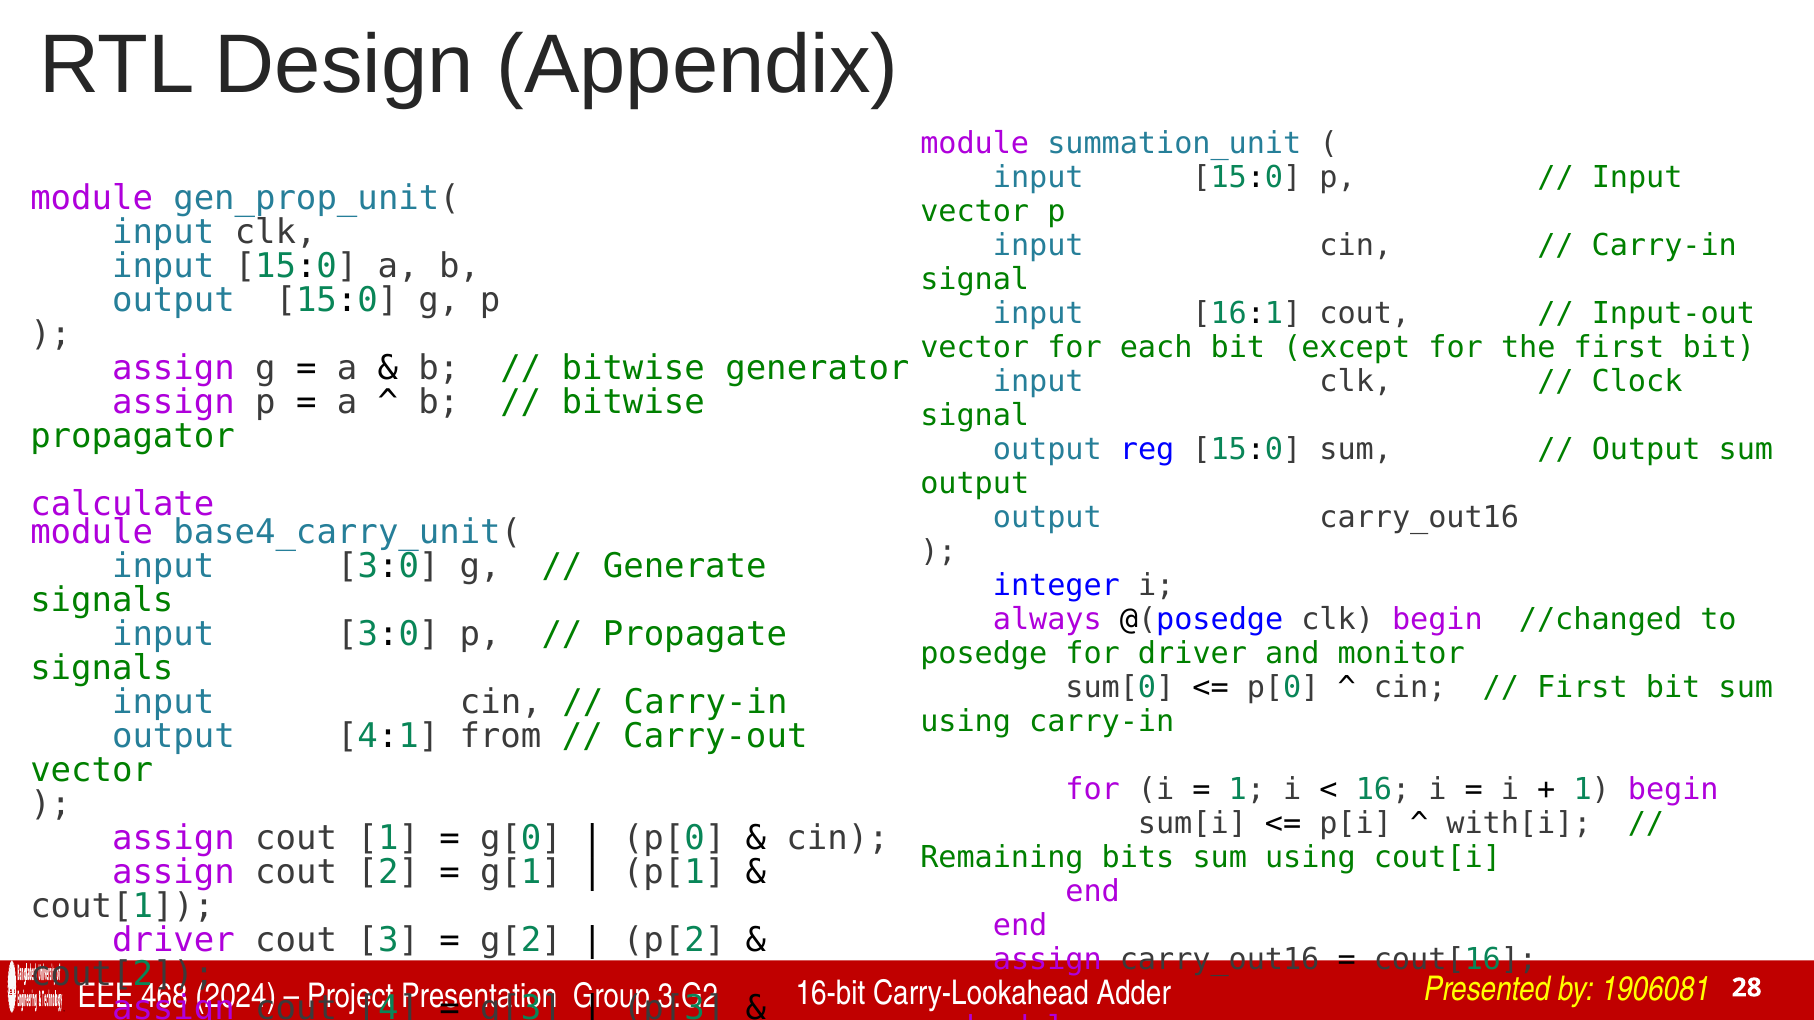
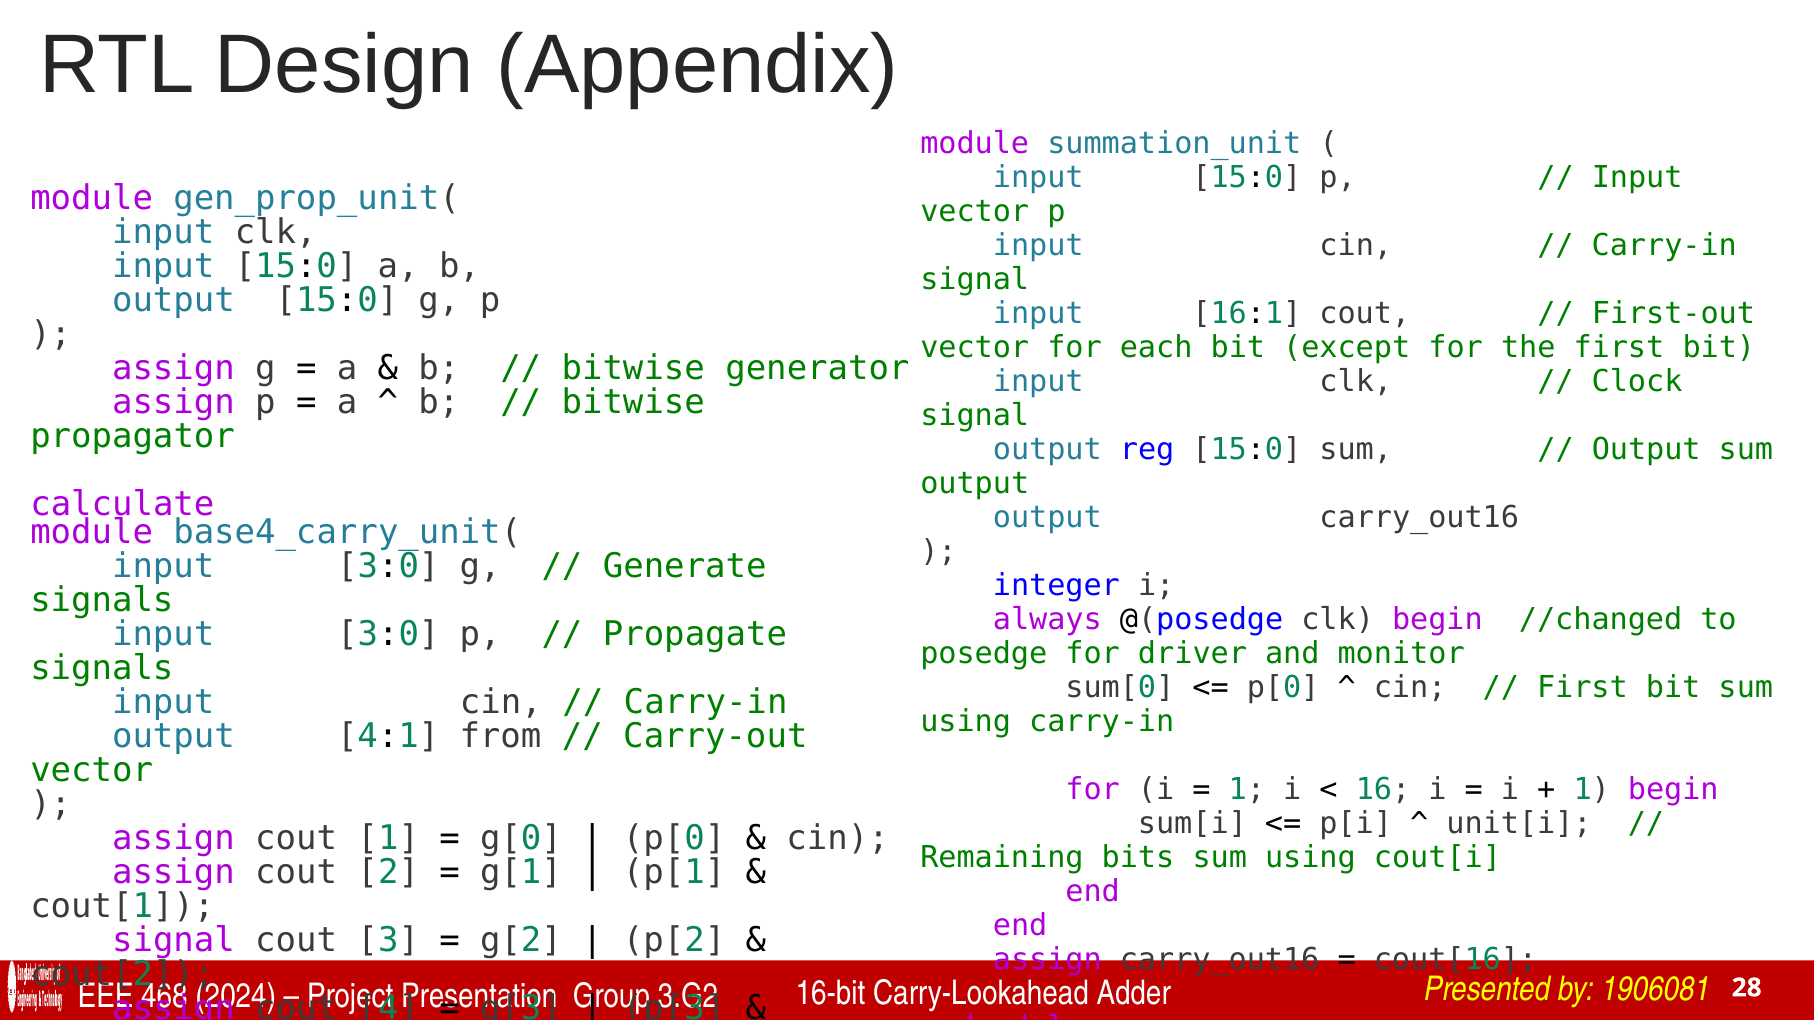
Input-out: Input-out -> First-out (1673, 313)
with[i: with[i -> unit[i (1519, 824)
driver: driver -> signal (174, 941)
